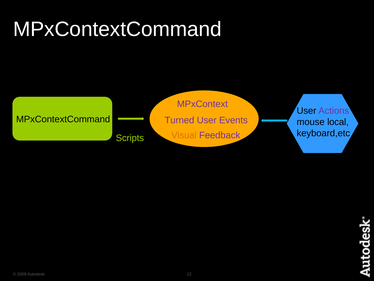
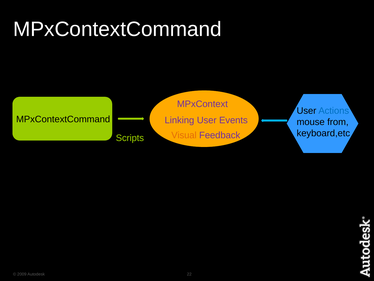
Actions colour: purple -> blue (334, 111)
Turned: Turned -> Linking (179, 120)
local: local -> from (338, 122)
